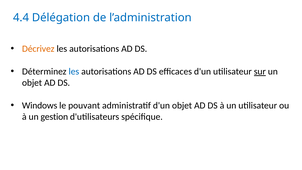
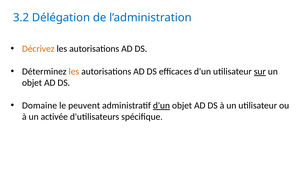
4.4: 4.4 -> 3.2 (21, 18)
les colour: blue -> orange (74, 71)
Windows: Windows -> Domaine (40, 105)
pouvant: pouvant -> peuvent (84, 105)
d'un underline: none -> present (161, 105)
gestion: gestion -> activée (54, 117)
